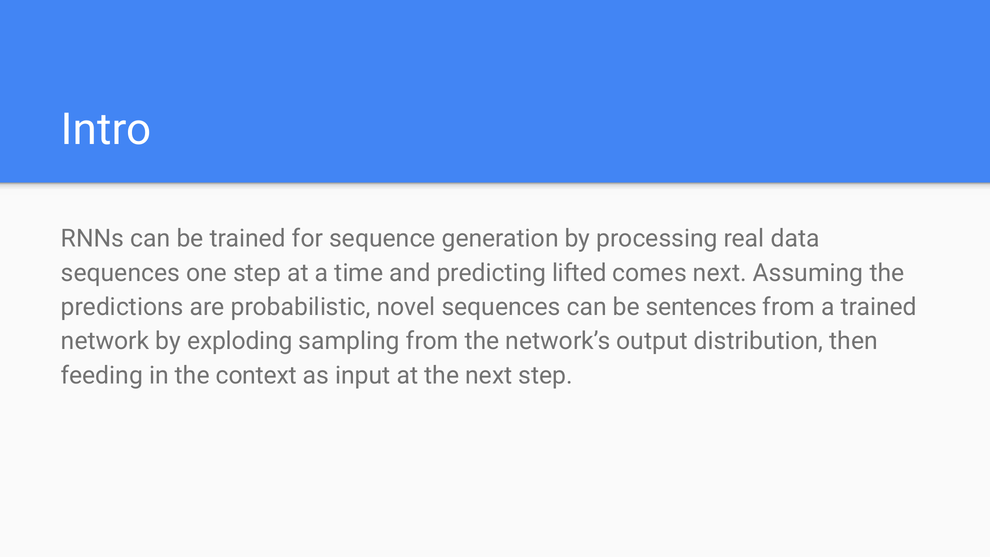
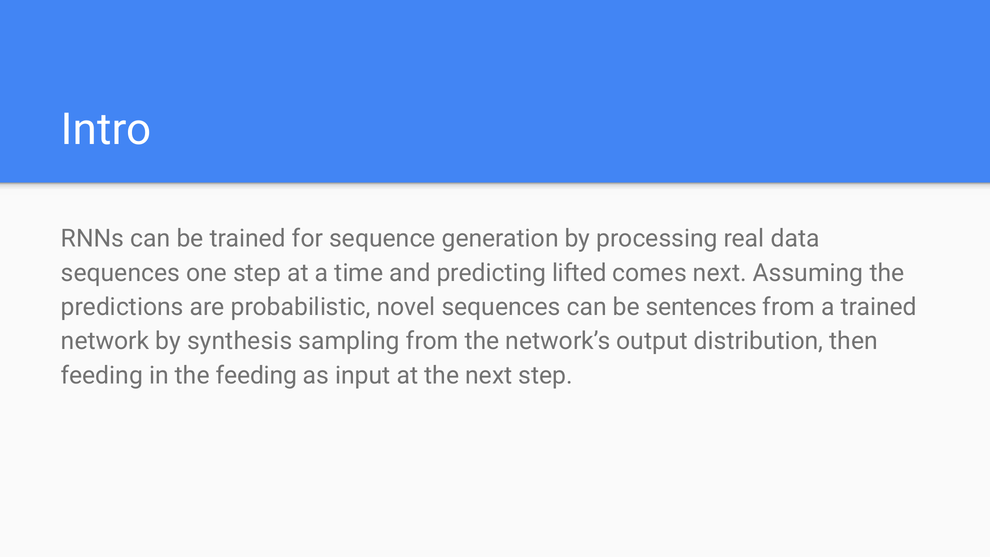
exploding: exploding -> synthesis (240, 341)
the context: context -> feeding (256, 375)
